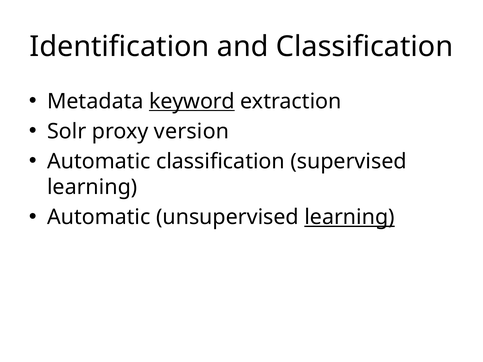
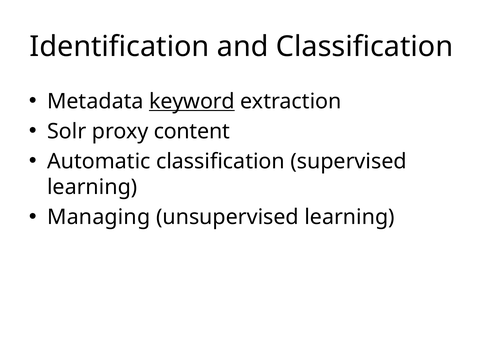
version: version -> content (192, 131)
Automatic: Automatic -> Managing (99, 217)
learning underline: present -> none (350, 217)
